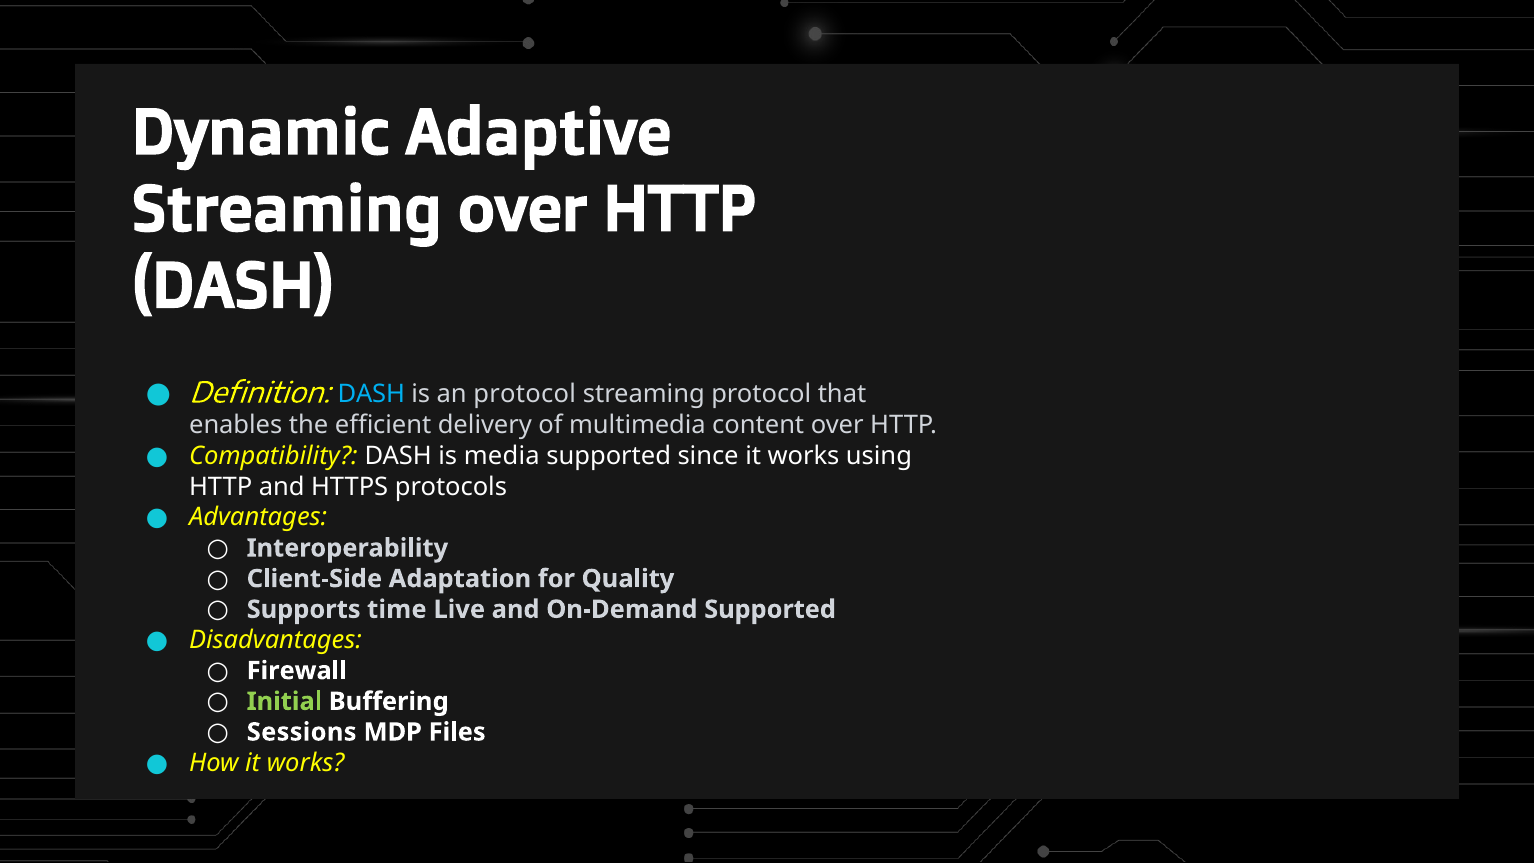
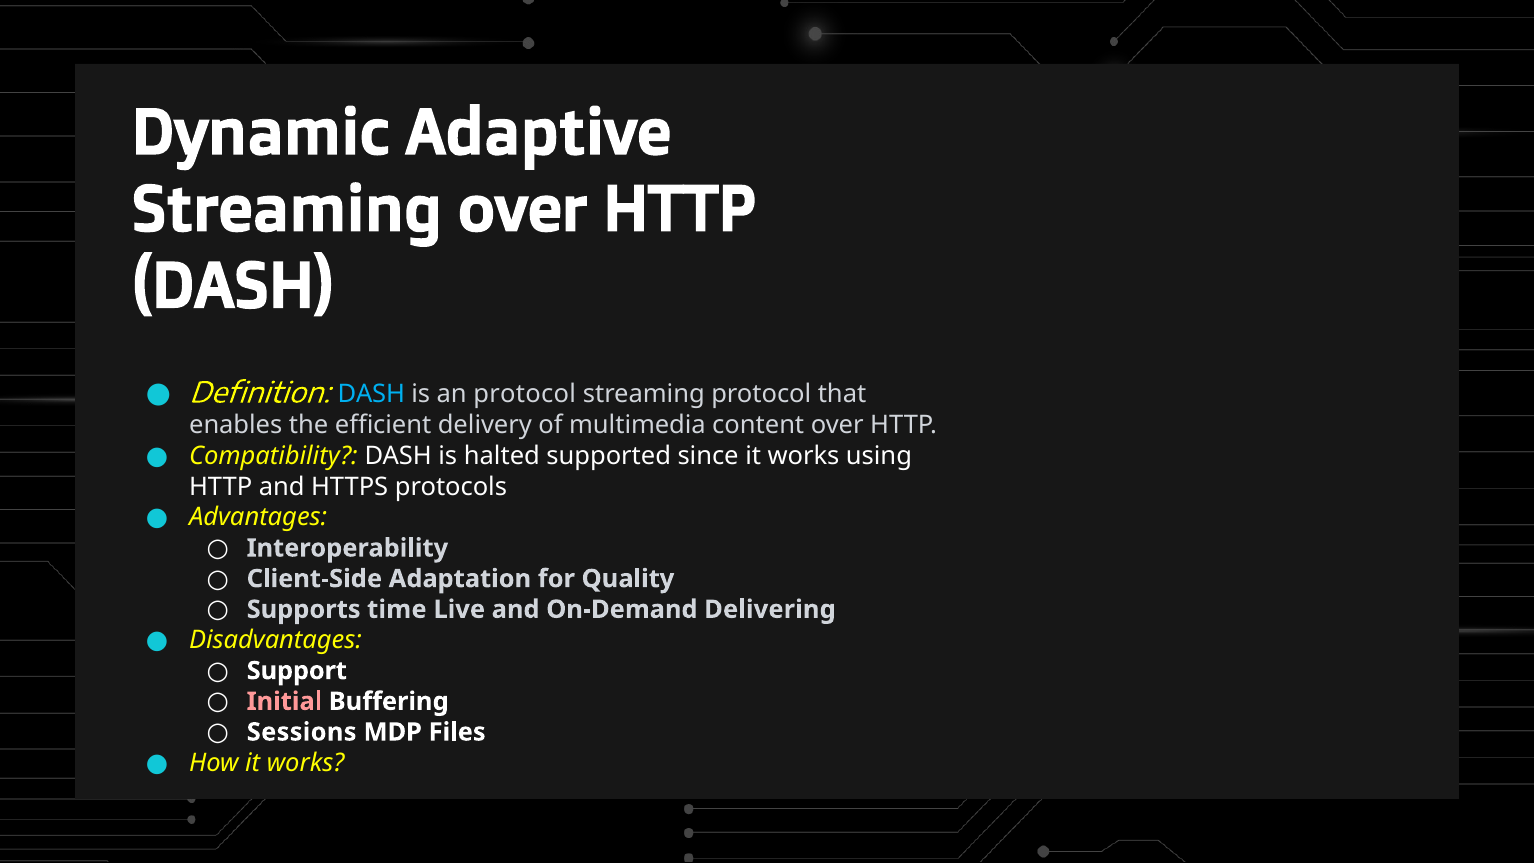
media: media -> halted (502, 456)
On-Demand Supported: Supported -> Delivering (770, 609)
Firewall: Firewall -> Support (297, 671)
Initial colour: light green -> pink (284, 701)
